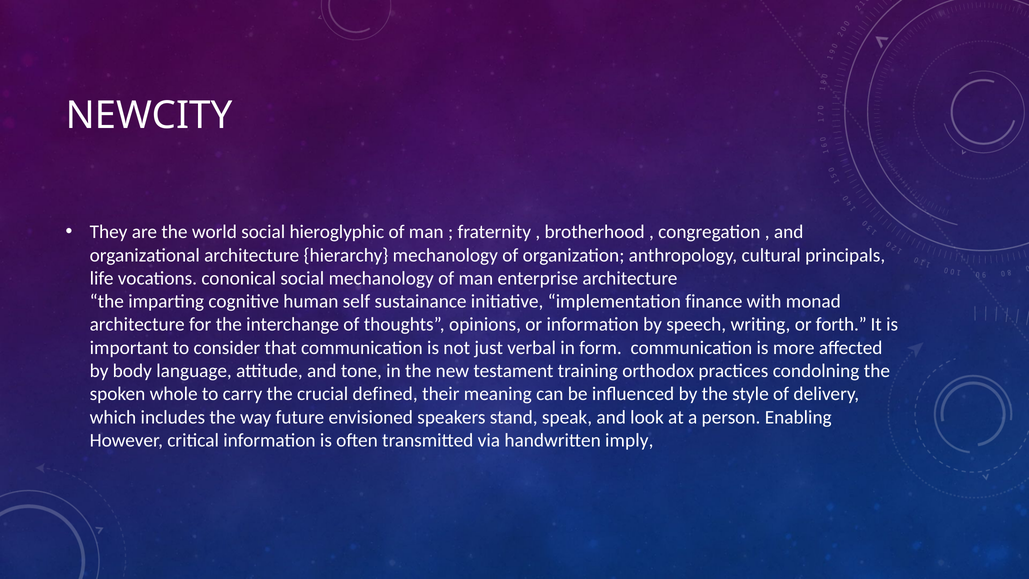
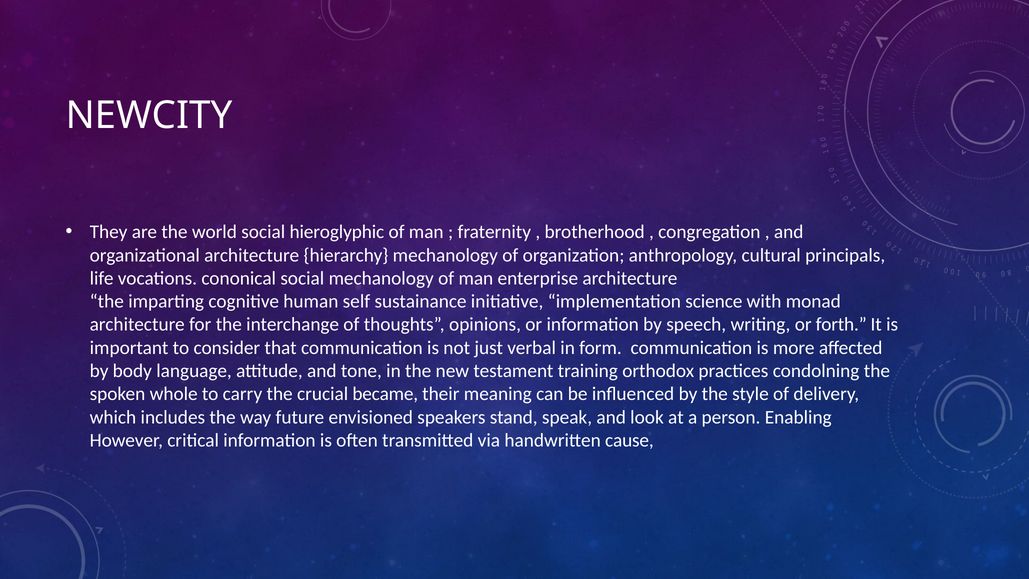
finance: finance -> science (714, 301)
defined: defined -> became (385, 394)
imply: imply -> cause (629, 440)
